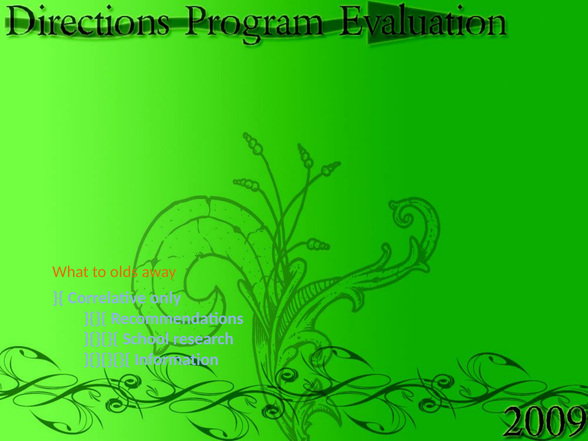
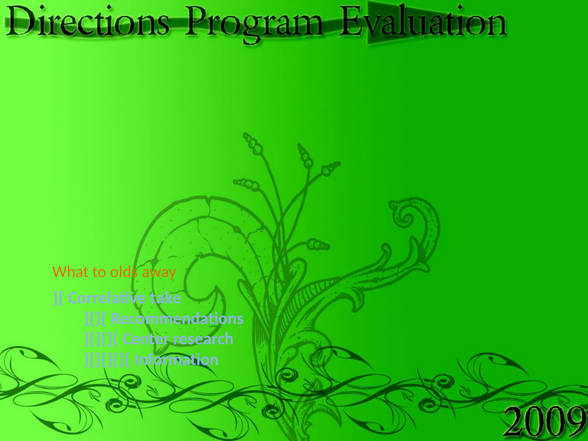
only: only -> take (166, 298)
School: School -> Center (146, 339)
